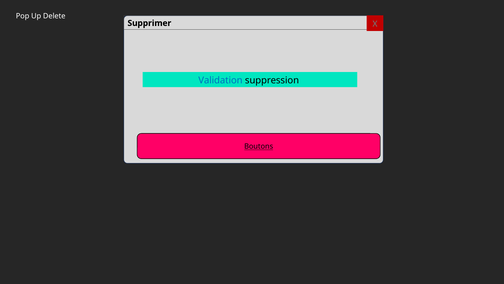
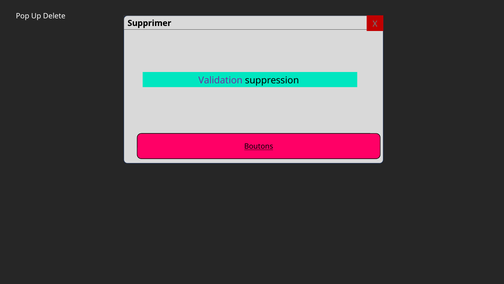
Validation colour: blue -> purple (220, 80)
